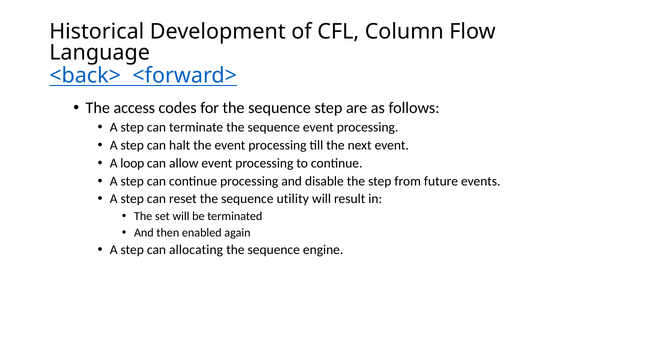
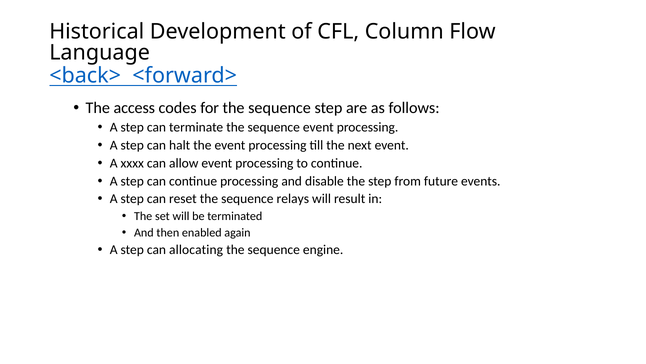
loop: loop -> xxxx (132, 163)
utility: utility -> relays (293, 199)
